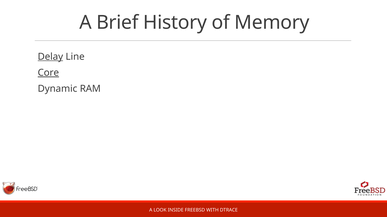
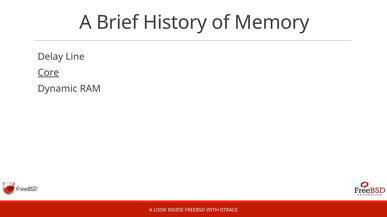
Delay underline: present -> none (50, 57)
